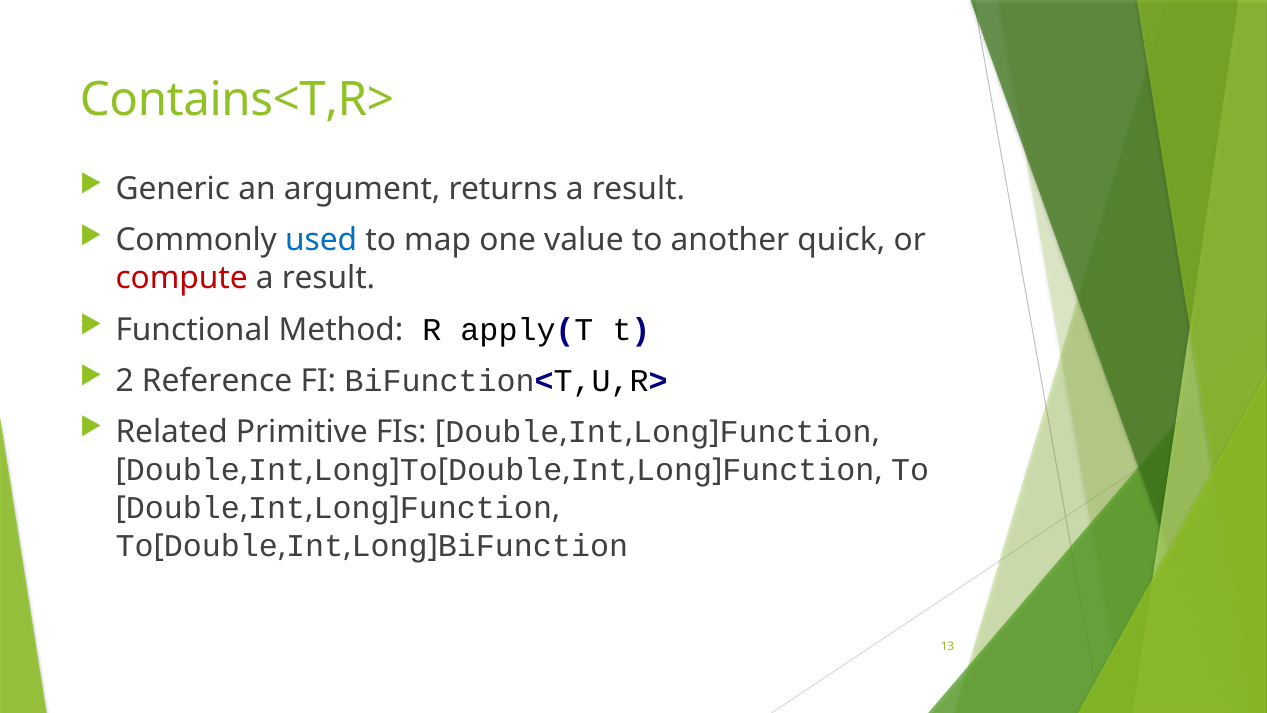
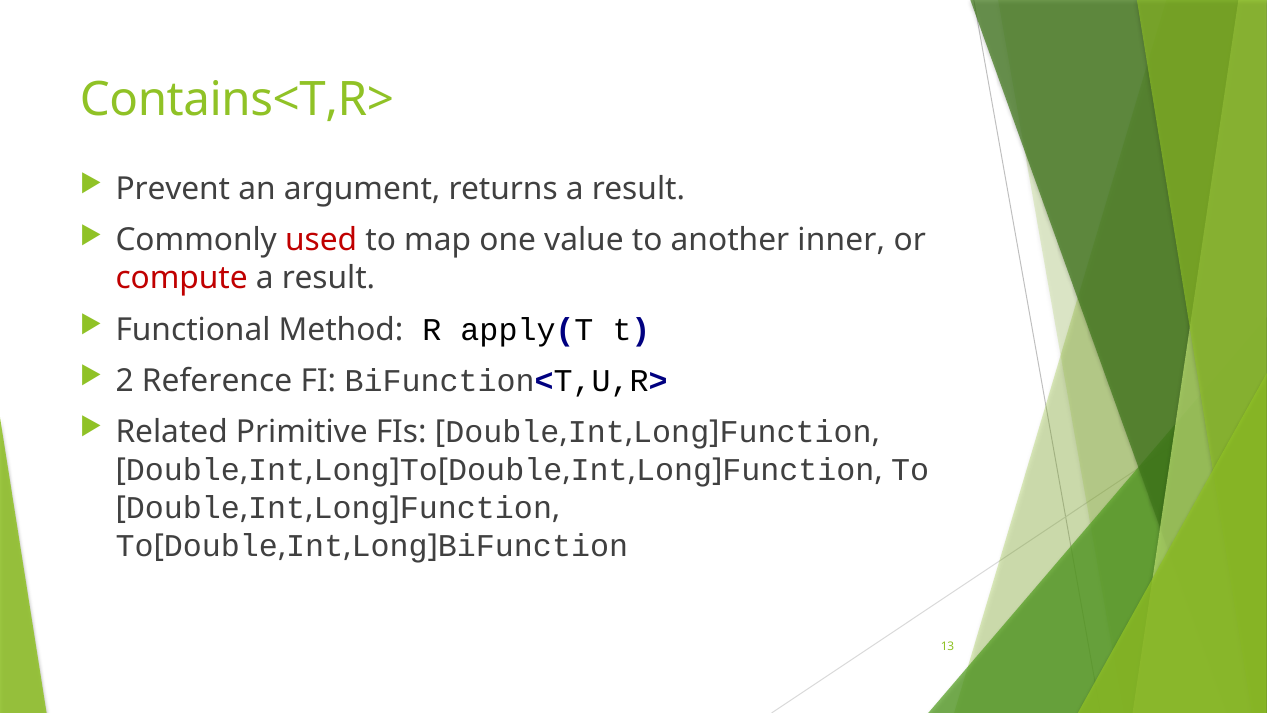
Generic: Generic -> Prevent (173, 189)
used colour: blue -> red (321, 240)
quick: quick -> inner (841, 240)
